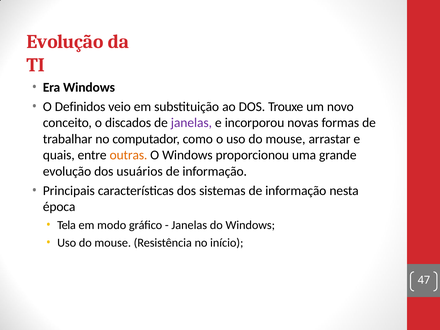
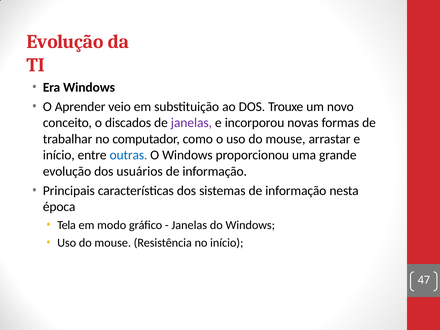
Definidos: Definidos -> Aprender (80, 107)
quais: quais -> início (59, 155)
outras colour: orange -> blue (129, 155)
